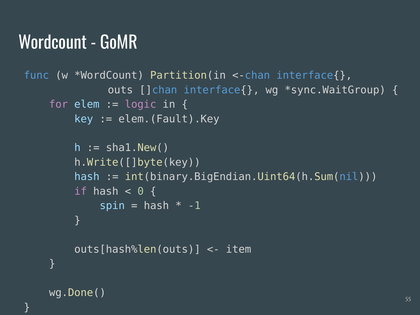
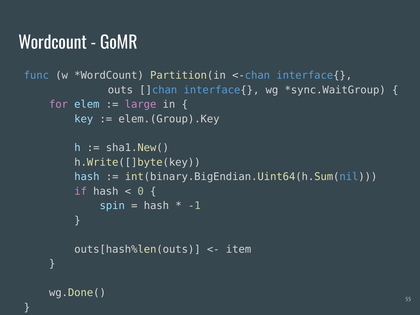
logic: logic -> large (141, 104)
elem.(Fault).Key: elem.(Fault).Key -> elem.(Group).Key (169, 119)
